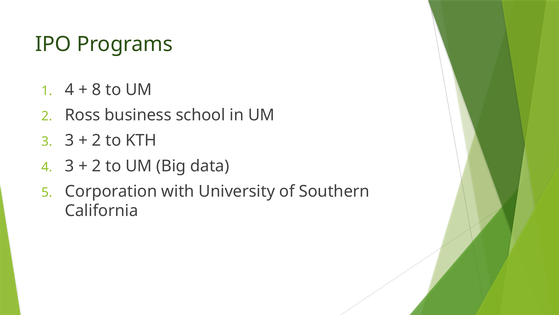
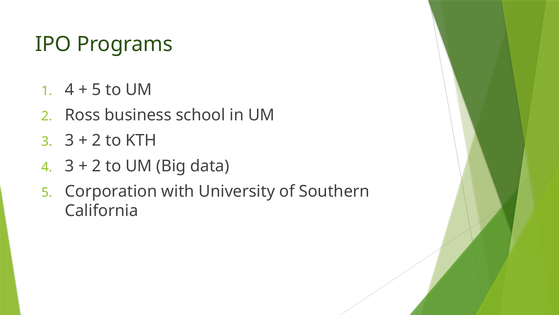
8: 8 -> 5 (97, 90)
